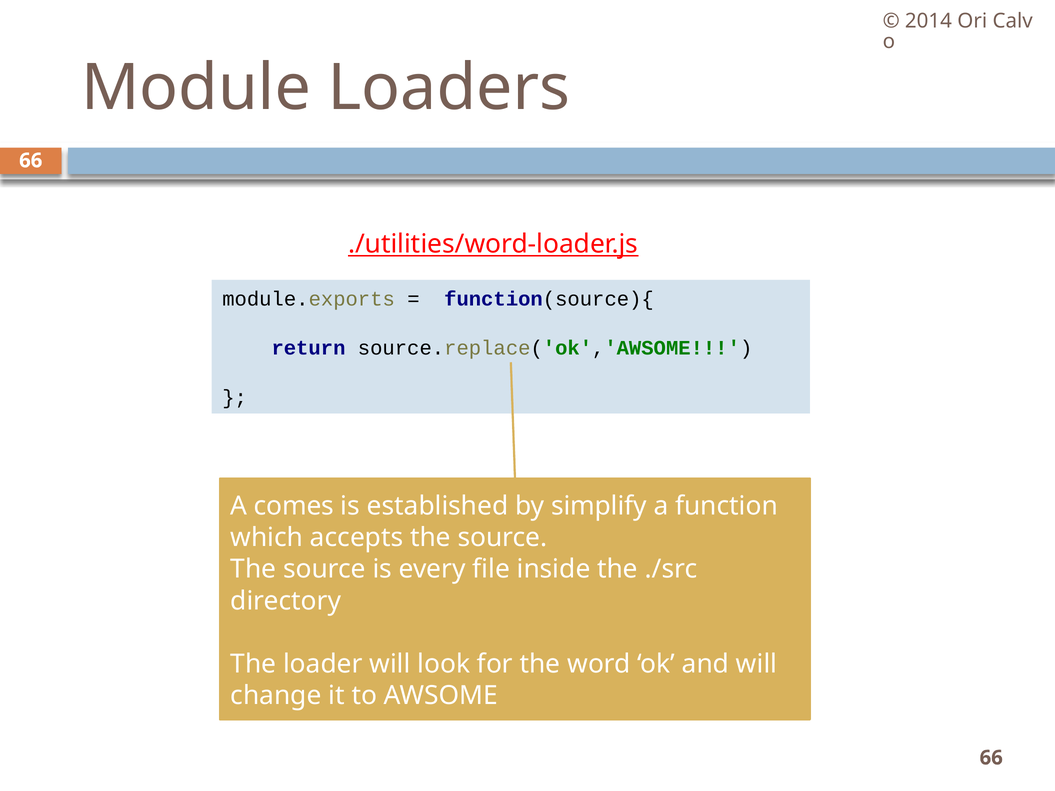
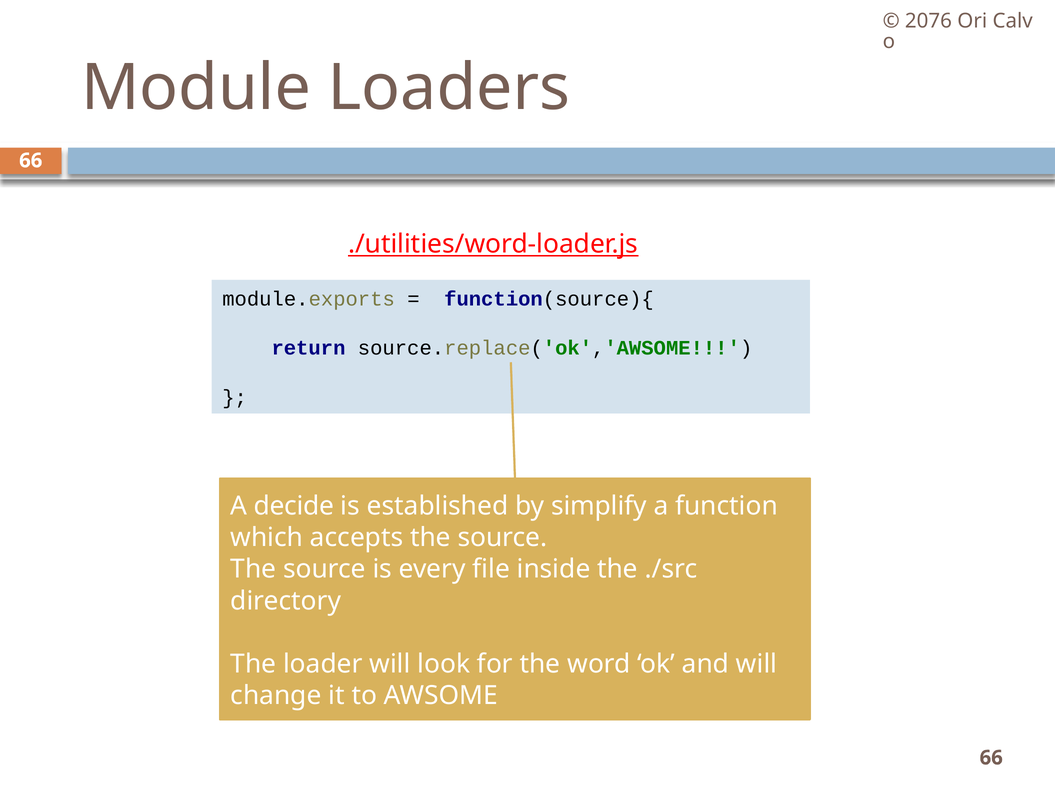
2014: 2014 -> 2076 (928, 21)
comes: comes -> decide (294, 506)
